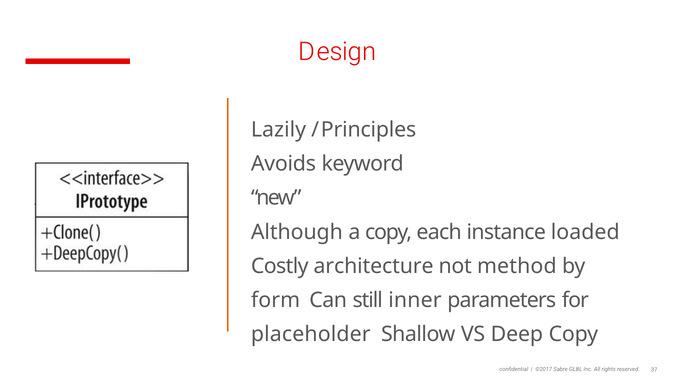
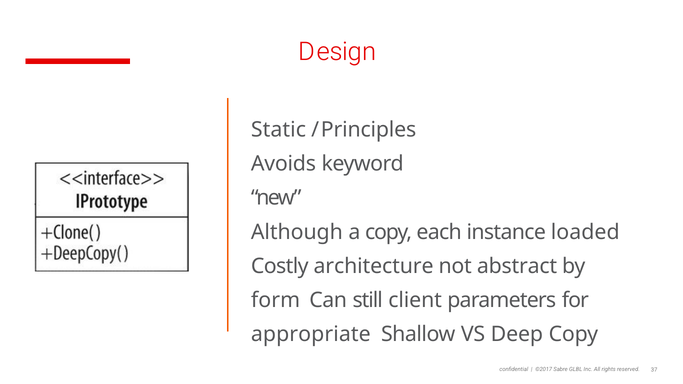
Lazily: Lazily -> Static (278, 130)
method: method -> abstract (517, 266)
inner: inner -> client (415, 300)
placeholder: placeholder -> appropriate (311, 334)
